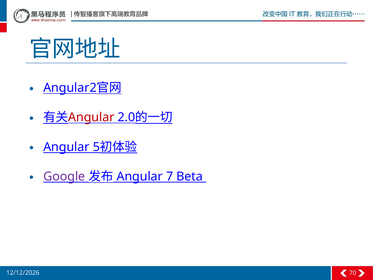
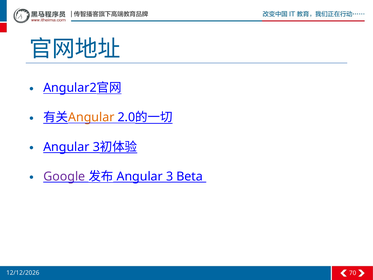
Angular colour: red -> orange (91, 117)
5: 5 -> 3 (96, 147)
7: 7 -> 3 (170, 176)
